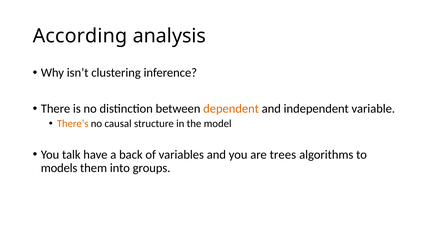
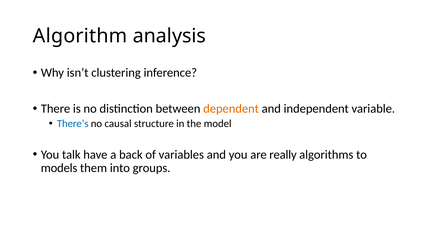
According: According -> Algorithm (80, 36)
There’s colour: orange -> blue (73, 124)
trees: trees -> really (283, 154)
